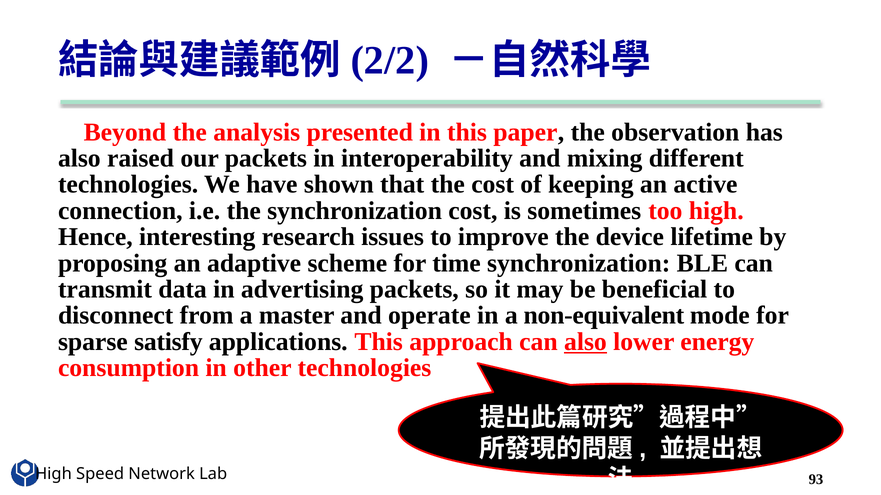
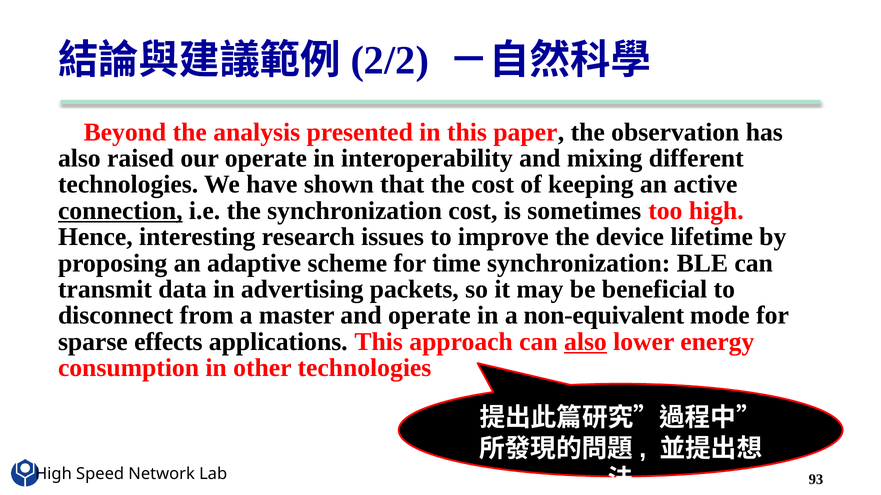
our packets: packets -> operate (266, 158)
connection underline: none -> present (120, 211)
satisfy: satisfy -> effects (168, 342)
